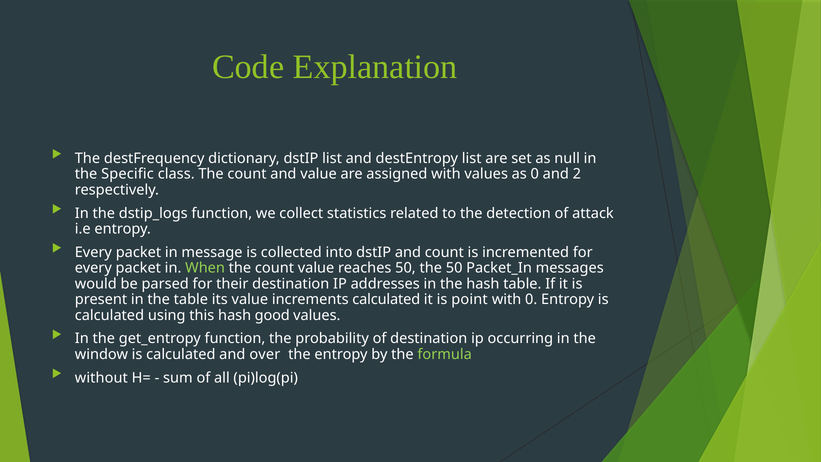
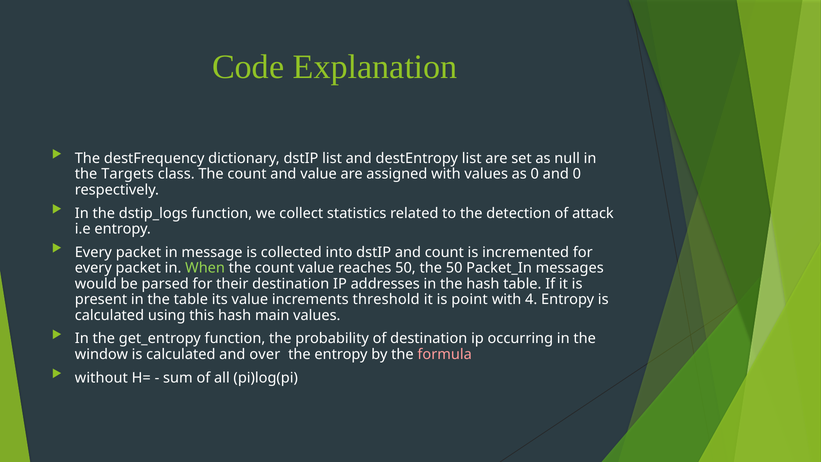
Specific: Specific -> Targets (128, 174)
and 2: 2 -> 0 (577, 174)
increments calculated: calculated -> threshold (386, 299)
with 0: 0 -> 4 (531, 299)
good: good -> main (272, 315)
formula colour: light green -> pink (445, 354)
